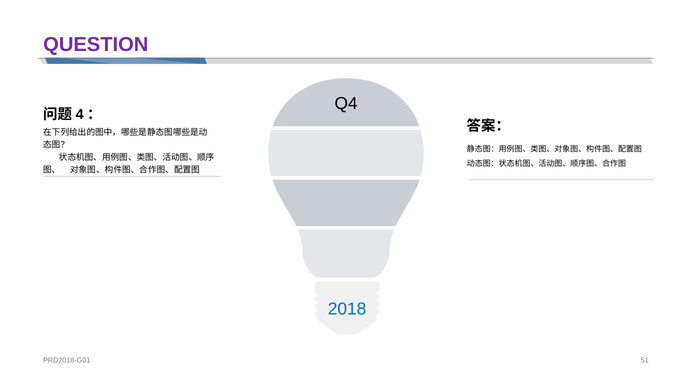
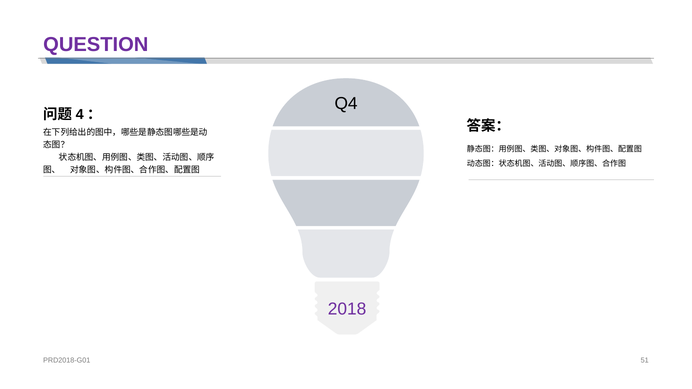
2018 colour: blue -> purple (347, 309)
